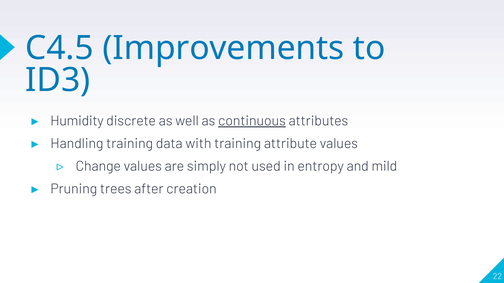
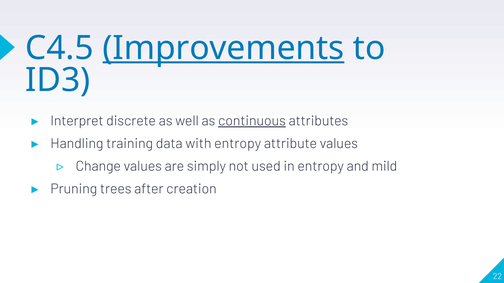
Improvements underline: none -> present (223, 48)
Humidity: Humidity -> Interpret (77, 121)
with training: training -> entropy (238, 144)
